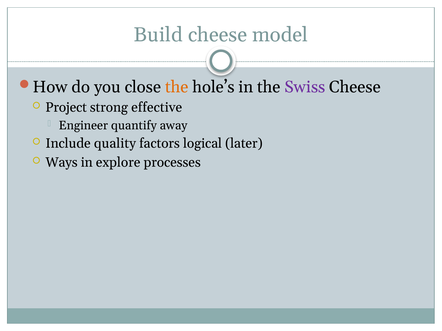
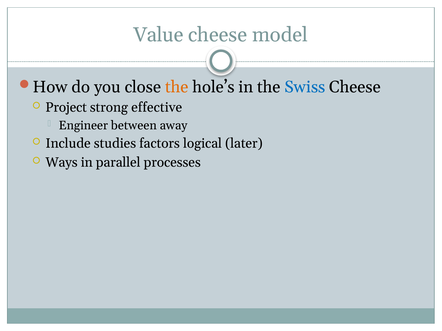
Build: Build -> Value (158, 35)
Swiss colour: purple -> blue (305, 87)
quantify: quantify -> between (134, 125)
quality: quality -> studies (115, 144)
explore: explore -> parallel (118, 163)
